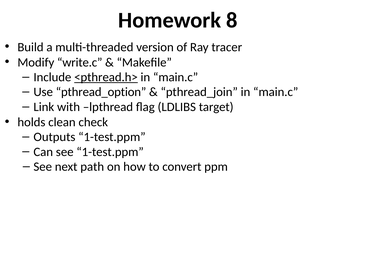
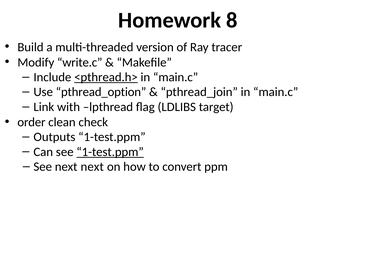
holds: holds -> order (31, 122)
1-test.ppm underline: none -> present (110, 152)
next path: path -> next (92, 167)
